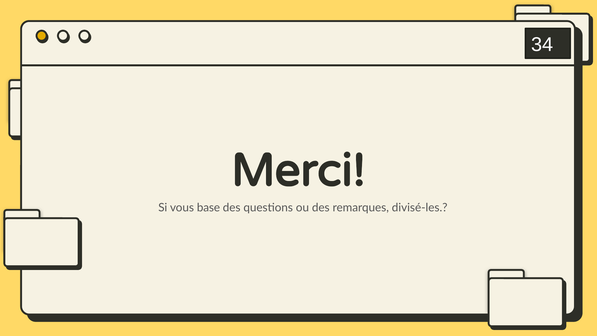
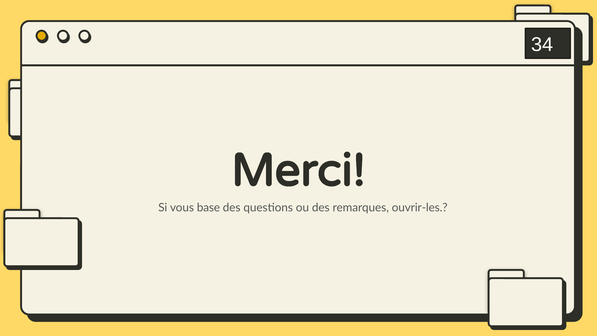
divisé-les: divisé-les -> ouvrir-les (420, 208)
